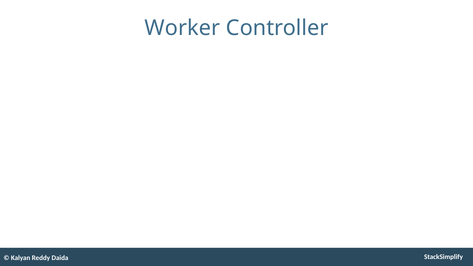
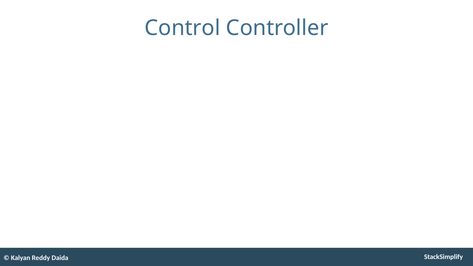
Worker: Worker -> Control (182, 28)
